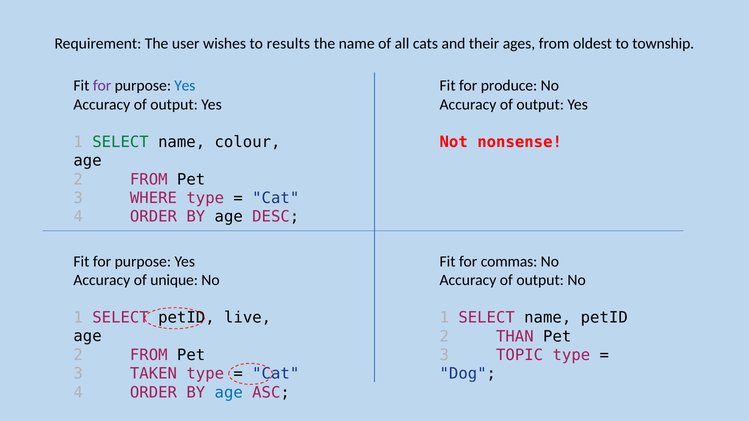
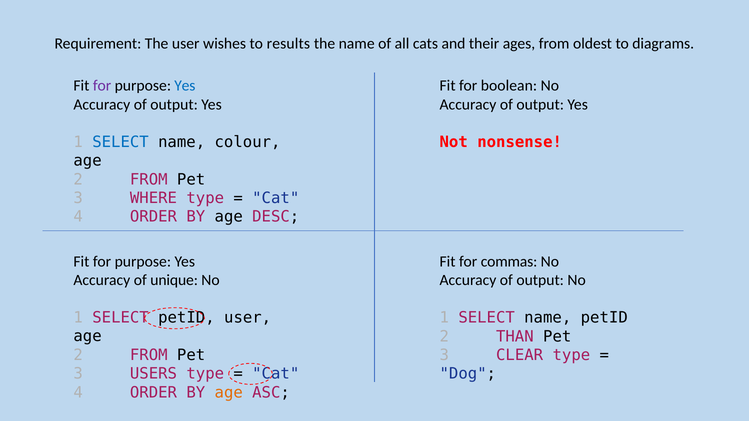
township: township -> diagrams (663, 44)
produce: produce -> boolean (509, 86)
SELECT colour: green -> blue (121, 142)
petID live: live -> user (248, 318)
TOPIC: TOPIC -> CLEAR (520, 355)
TAKEN: TAKEN -> USERS (153, 374)
age colour: blue -> orange (229, 393)
